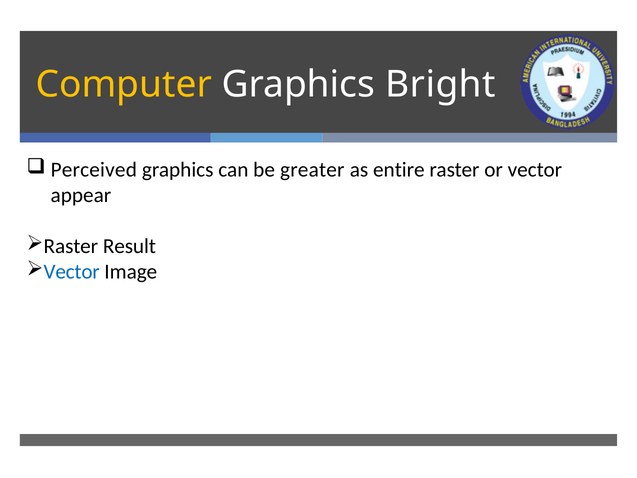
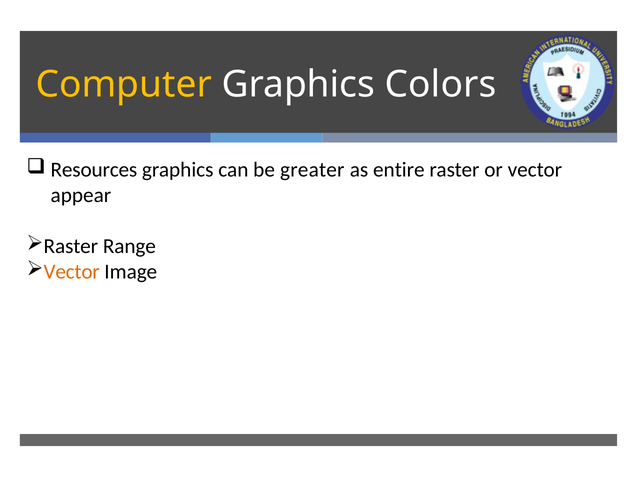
Bright: Bright -> Colors (441, 84)
Perceived: Perceived -> Resources (94, 170)
Result: Result -> Range (129, 246)
Vector colour: blue -> orange (72, 272)
